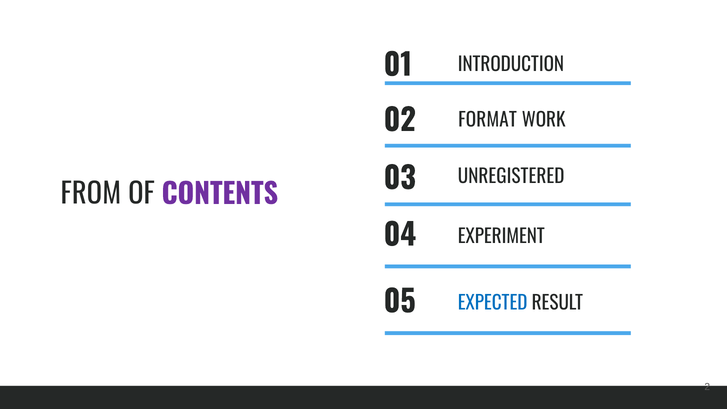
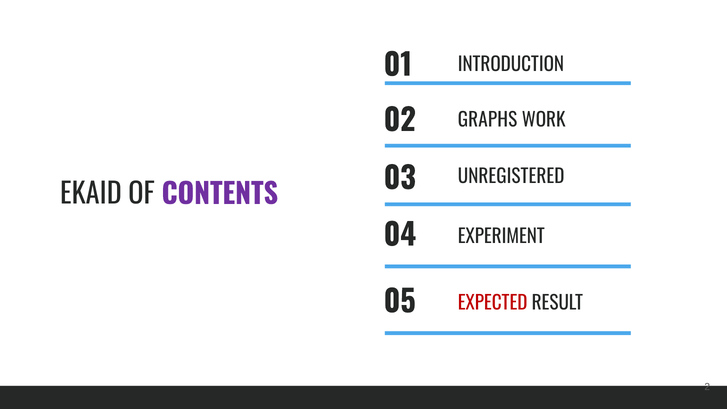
FORMAT: FORMAT -> GRAPHS (488, 120)
FROM: FROM -> EKAID (91, 195)
EXPECTED colour: blue -> red (493, 303)
